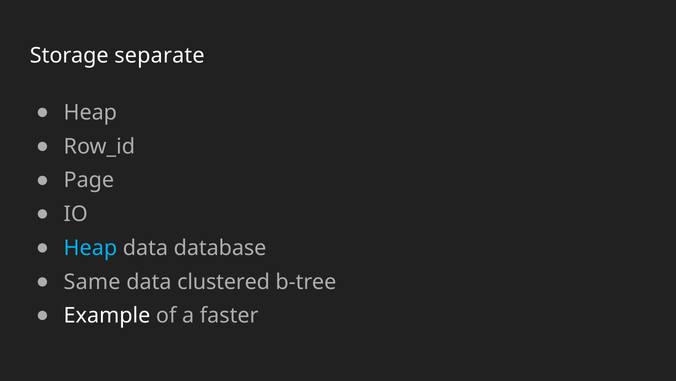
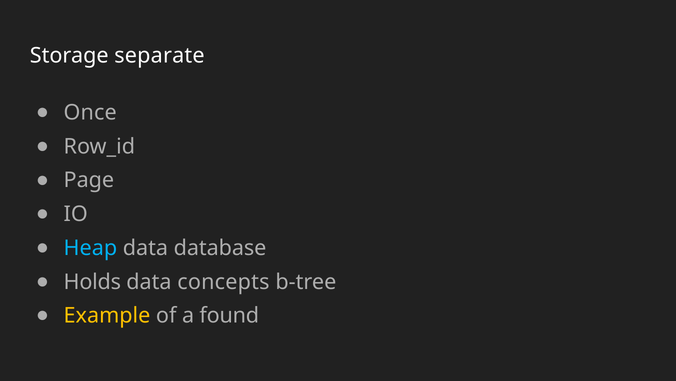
Heap: Heap -> Once (90, 112)
Same: Same -> Holds (92, 281)
clustered: clustered -> concepts (223, 281)
Example colour: white -> yellow (107, 315)
faster: faster -> found (229, 315)
